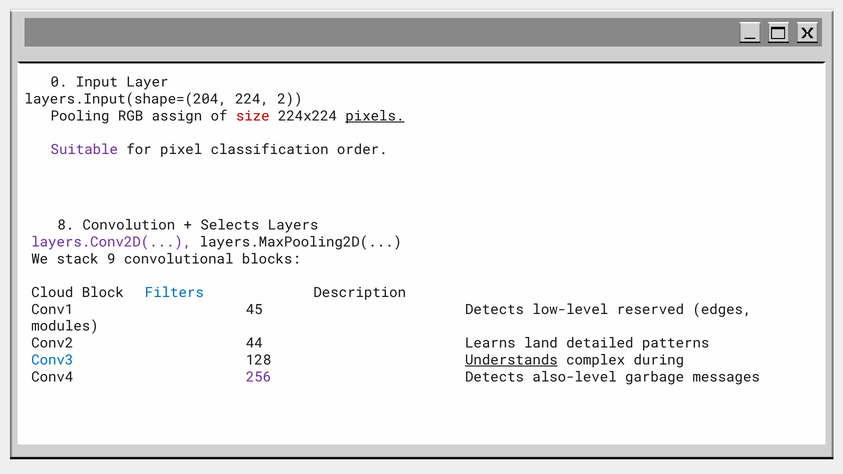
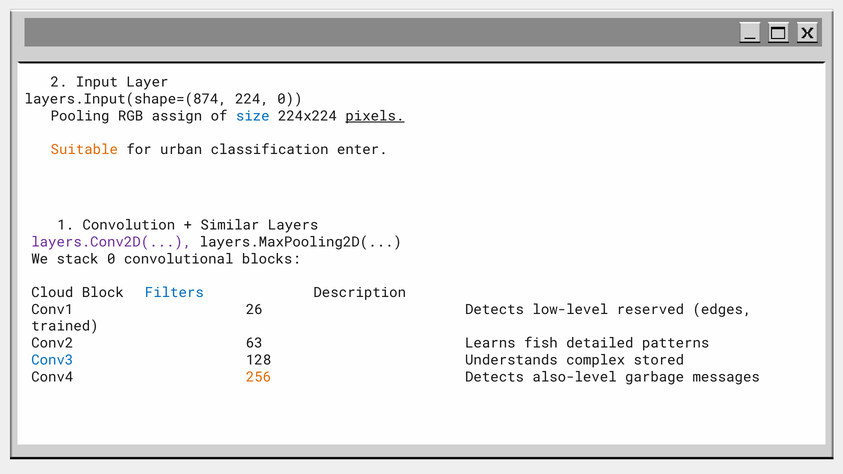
0: 0 -> 2 (59, 82)
layers.Input(shape=(204: layers.Input(shape=(204 -> layers.Input(shape=(874 (126, 99)
224 2: 2 -> 0 (290, 99)
size colour: red -> blue (253, 116)
Suitable colour: purple -> orange (84, 150)
pixel: pixel -> urban (181, 150)
order: order -> enter (362, 150)
8: 8 -> 1 (66, 225)
Selects: Selects -> Similar (230, 225)
stack 9: 9 -> 0 (111, 259)
45: 45 -> 26 (254, 310)
modules: modules -> trained (65, 326)
44: 44 -> 63 (254, 343)
land: land -> fish (541, 343)
Understands underline: present -> none (511, 360)
during: during -> stored (659, 360)
256 colour: purple -> orange (259, 377)
